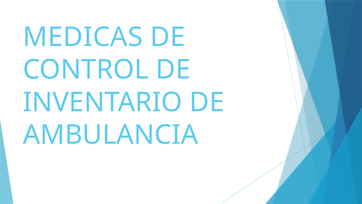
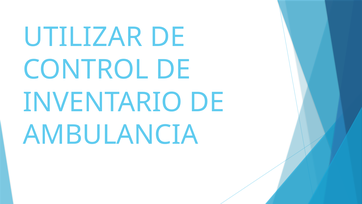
MEDICAS: MEDICAS -> UTILIZAR (83, 37)
